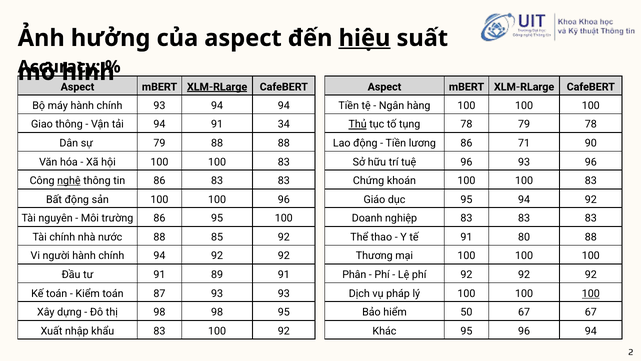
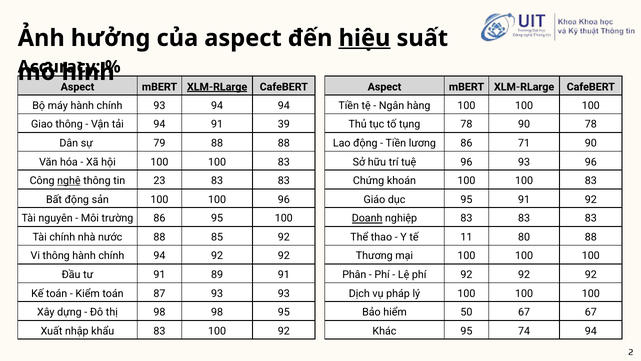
34: 34 -> 39 (284, 124)
Thủ underline: present -> none (358, 124)
78 79: 79 -> 90 (524, 124)
tin 86: 86 -> 23 (159, 181)
95 94: 94 -> 91 (524, 199)
Doanh underline: none -> present (367, 218)
tế 91: 91 -> 11 (466, 237)
Vi người: người -> thông (56, 256)
100 underline: present -> none (591, 293)
95 96: 96 -> 74 (524, 331)
